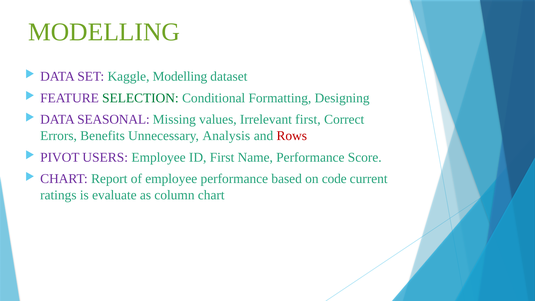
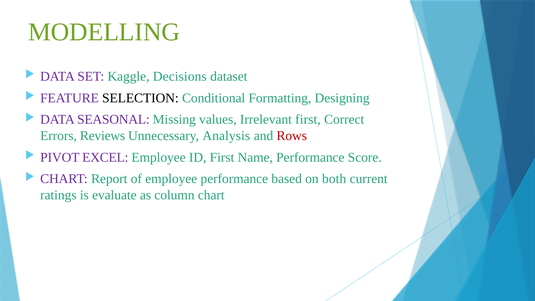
Kaggle Modelling: Modelling -> Decisions (180, 76)
SELECTION colour: green -> black (140, 98)
Benefits: Benefits -> Reviews (103, 136)
USERS: USERS -> EXCEL (105, 157)
code: code -> both (334, 179)
